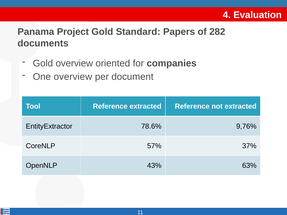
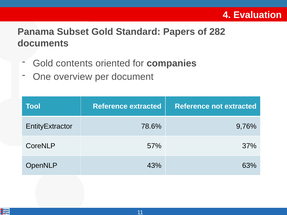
Project: Project -> Subset (73, 32)
Gold overview: overview -> contents (74, 63)
